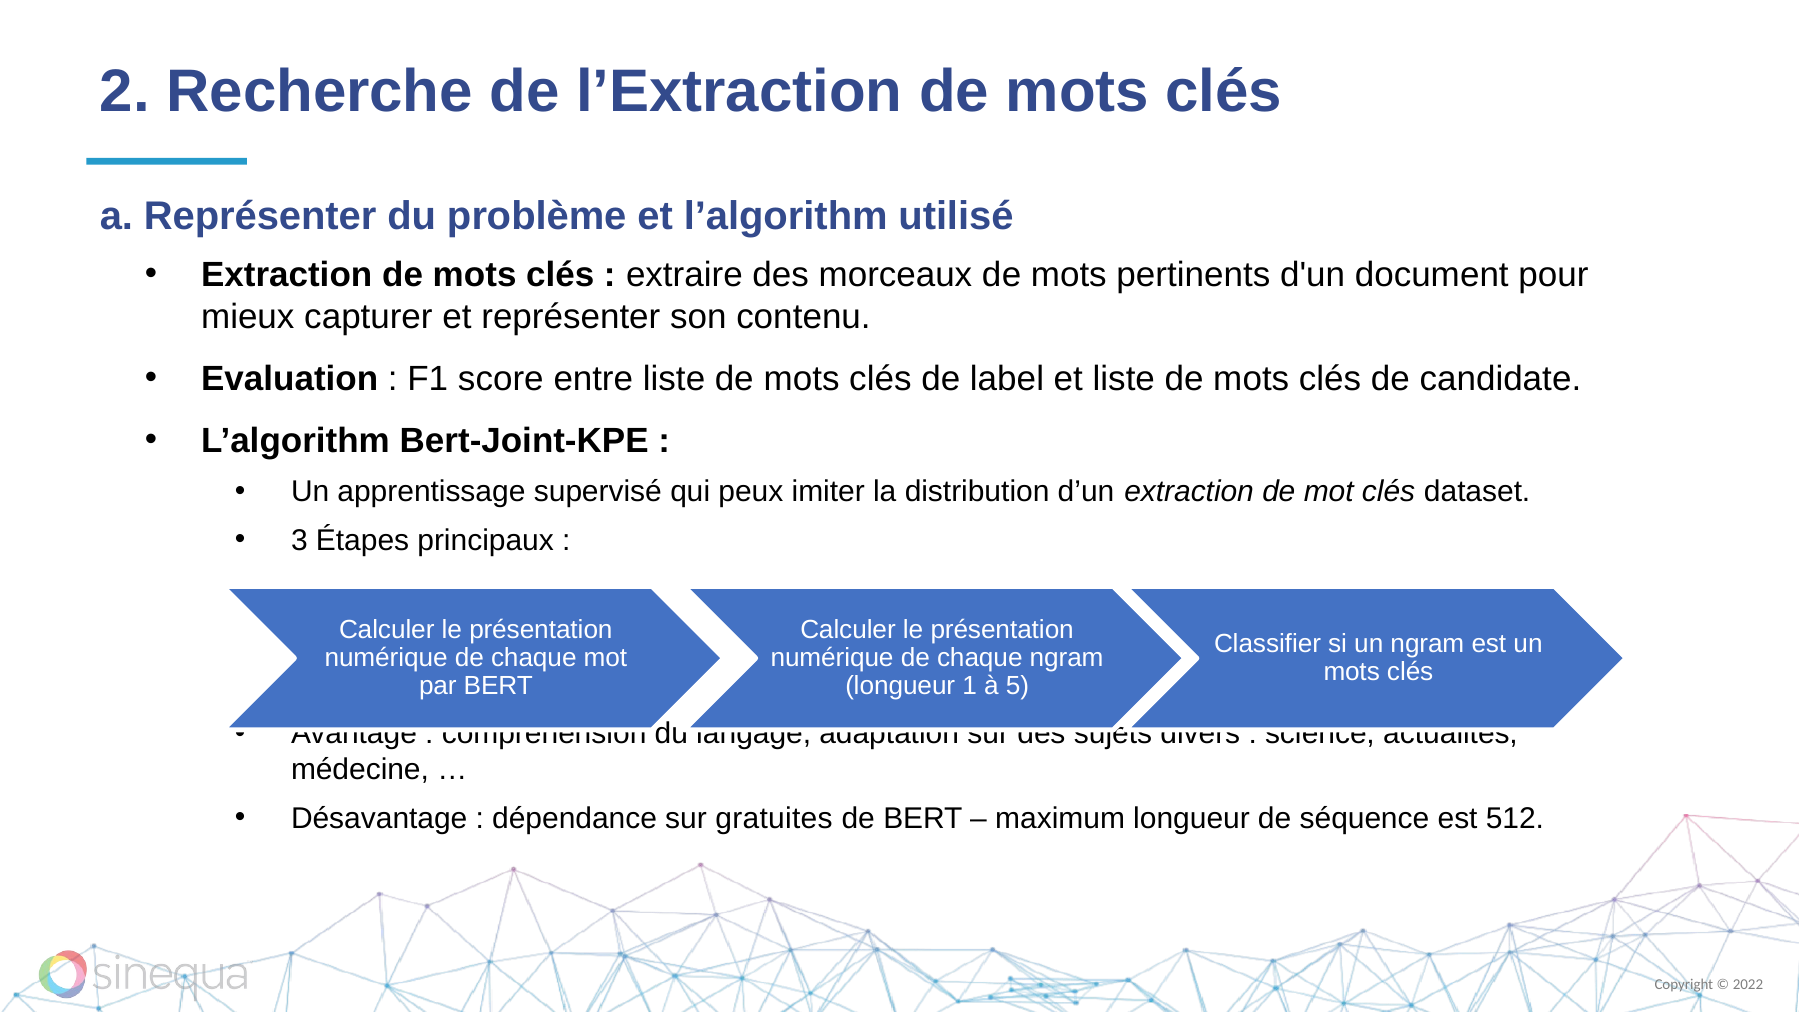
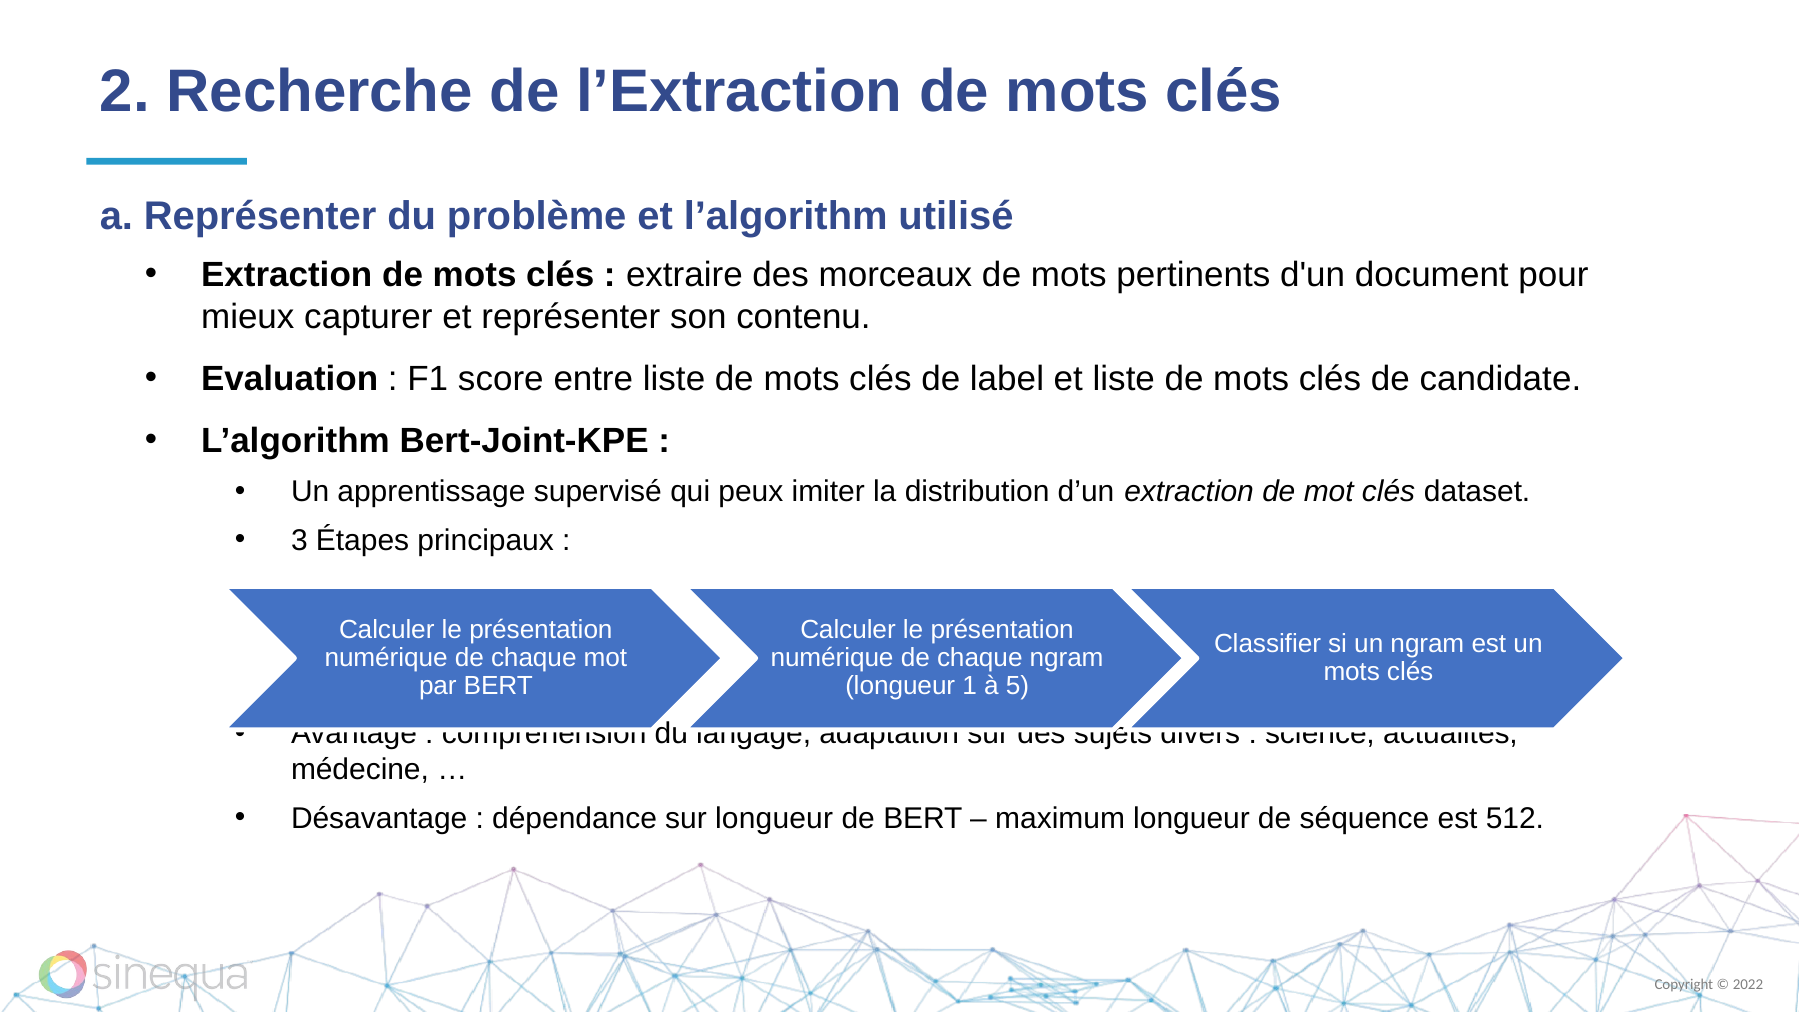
sur gratuites: gratuites -> longueur (774, 818)
